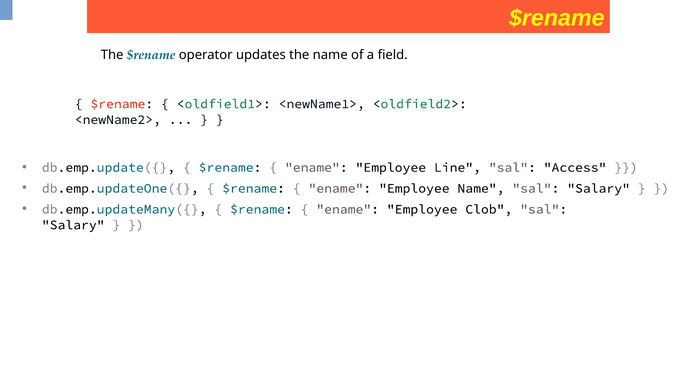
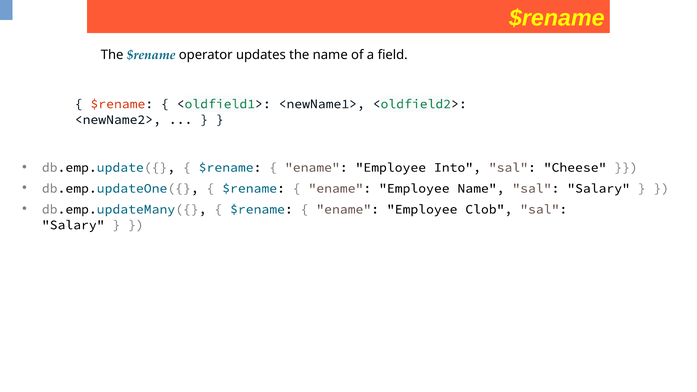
Line: Line -> Into (457, 167)
Access: Access -> Cheese (575, 167)
